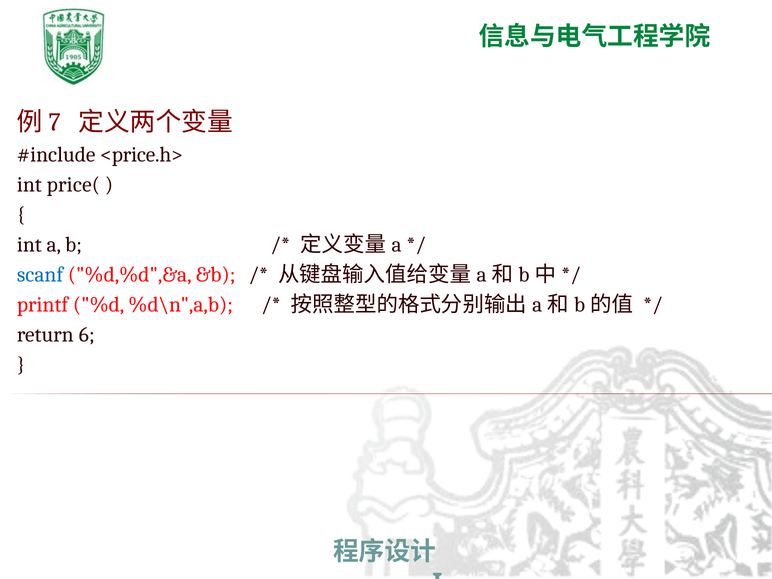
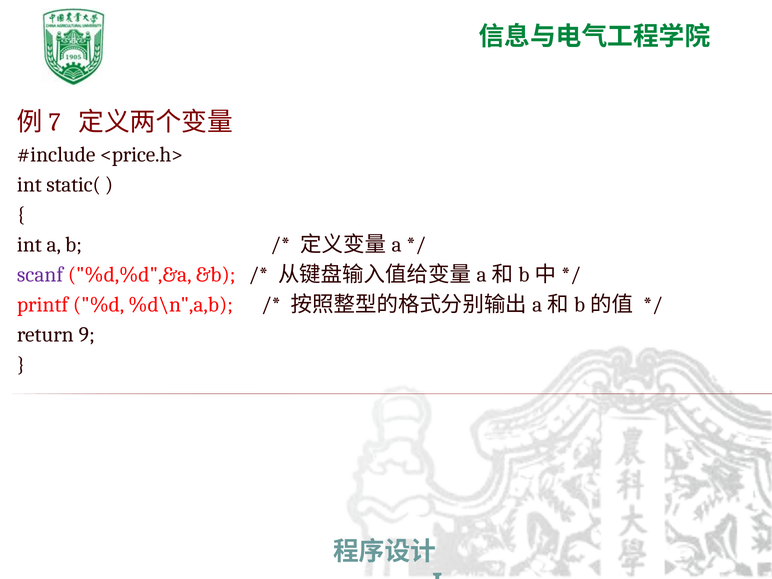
price(: price( -> static( (74, 184)
scanf colour: blue -> purple (40, 275)
6: 6 -> 9 (87, 335)
